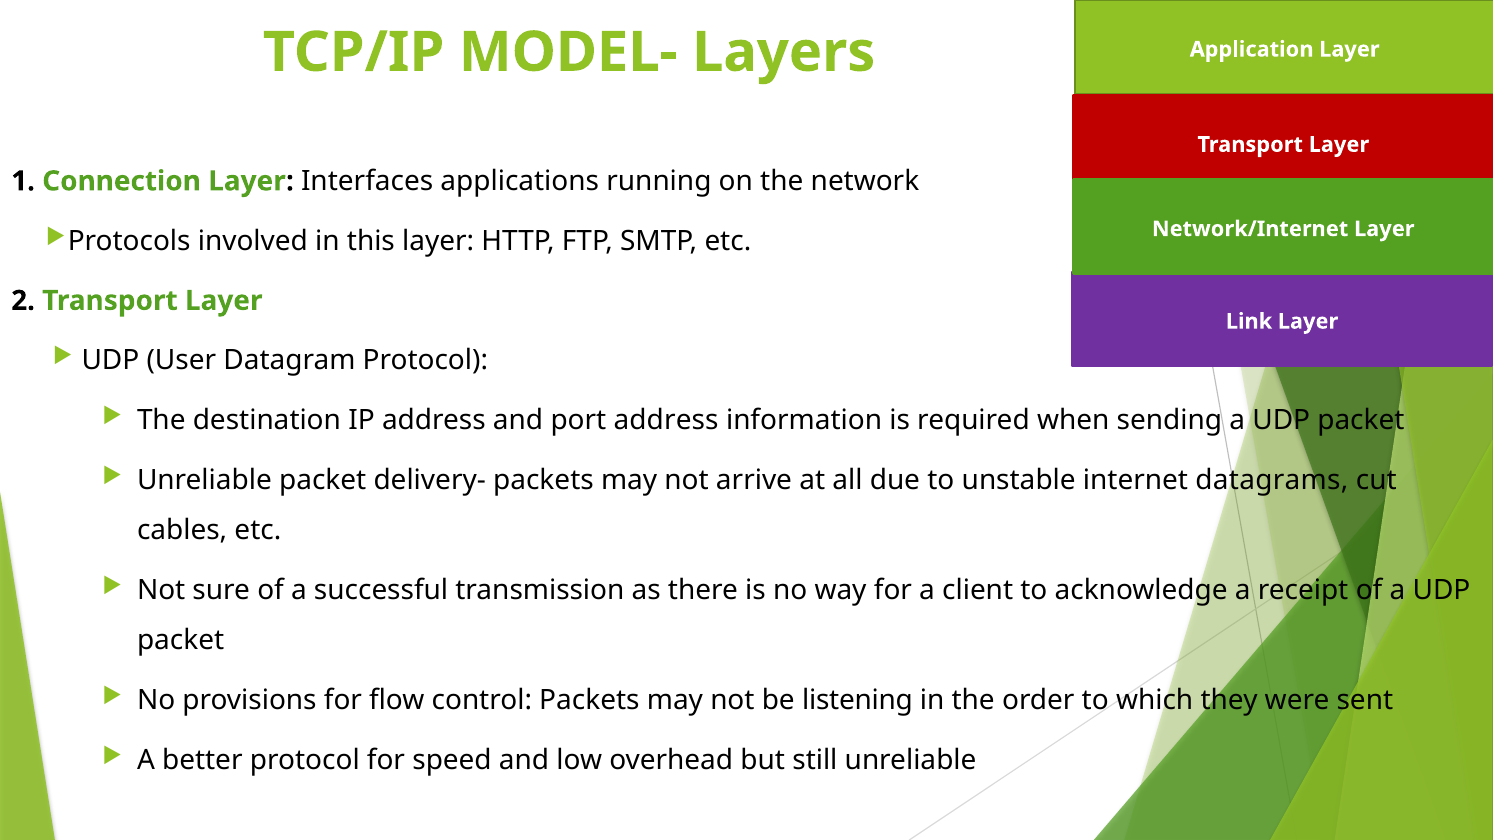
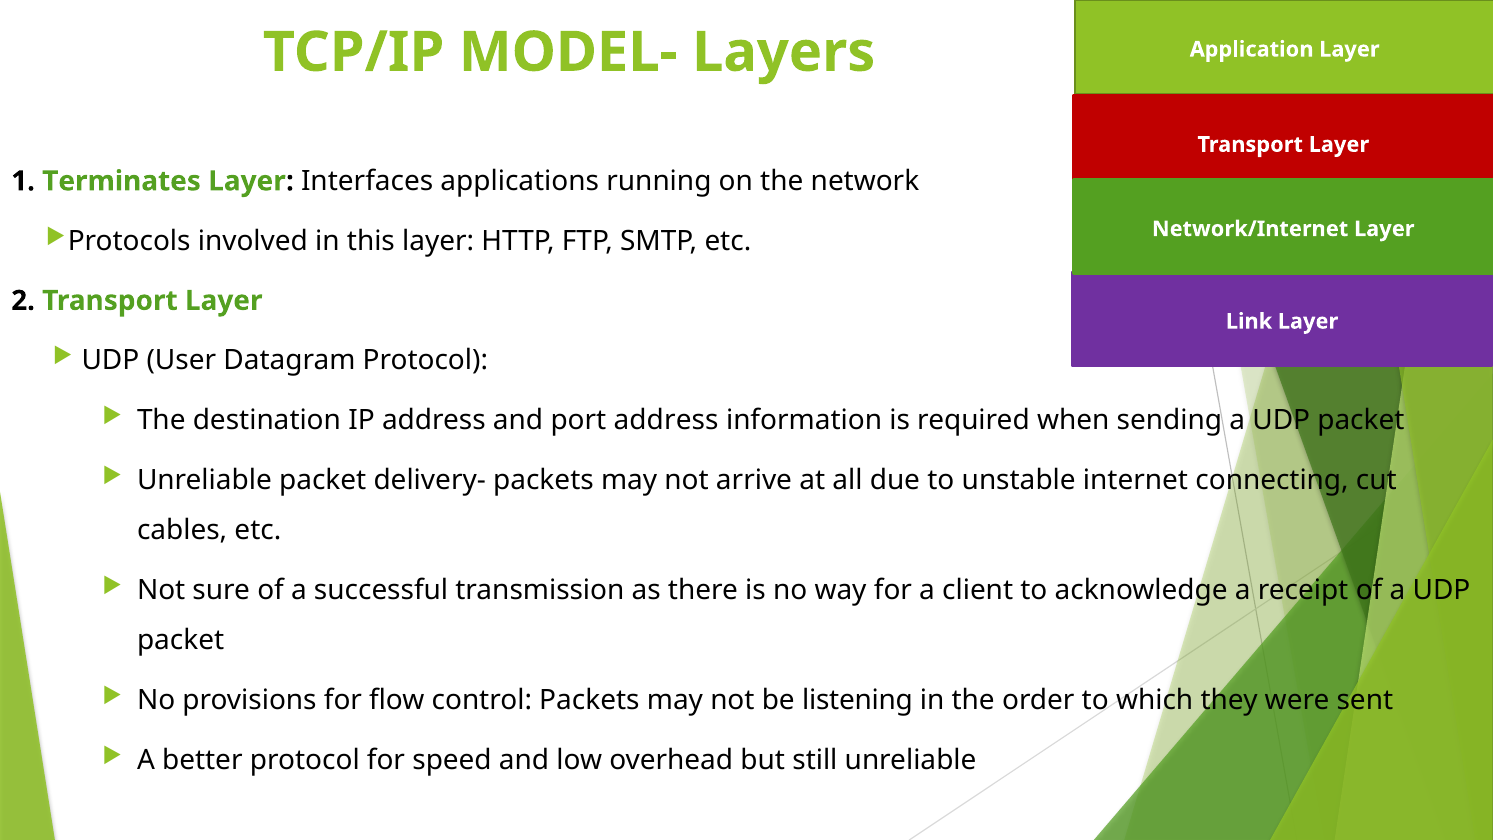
Connection: Connection -> Terminates (122, 181)
datagrams: datagrams -> connecting (1272, 480)
